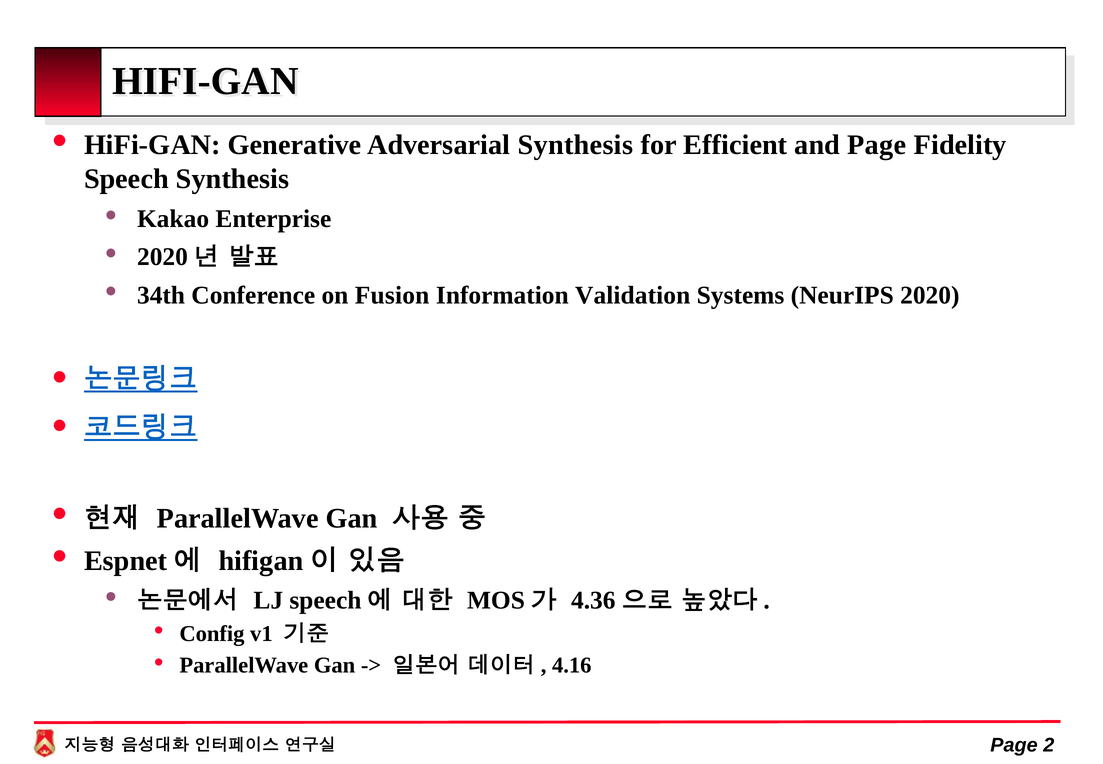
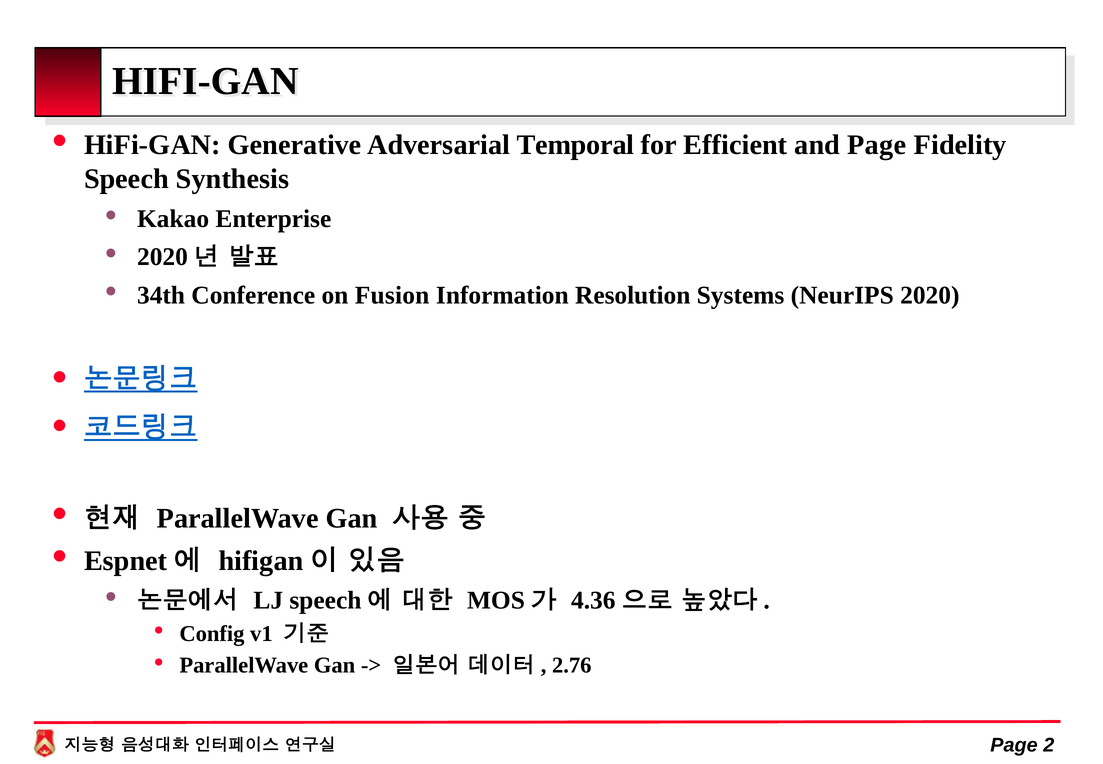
Adversarial Synthesis: Synthesis -> Temporal (576, 145)
Validation: Validation -> Resolution (633, 295)
4.16: 4.16 -> 2.76 (572, 665)
